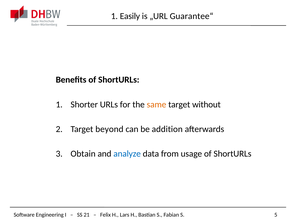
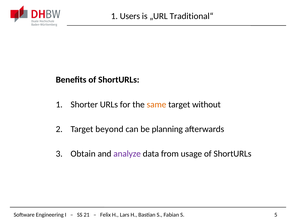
Easily: Easily -> Users (130, 16)
Guarantee“: Guarantee“ -> Traditional“ (192, 16)
addition: addition -> planning (167, 129)
analyze colour: blue -> purple (127, 154)
